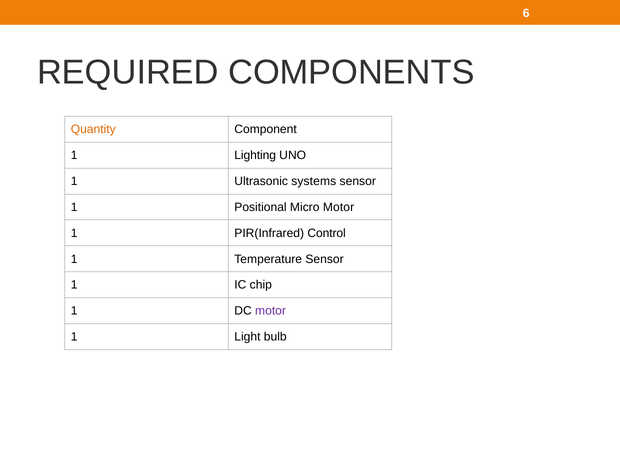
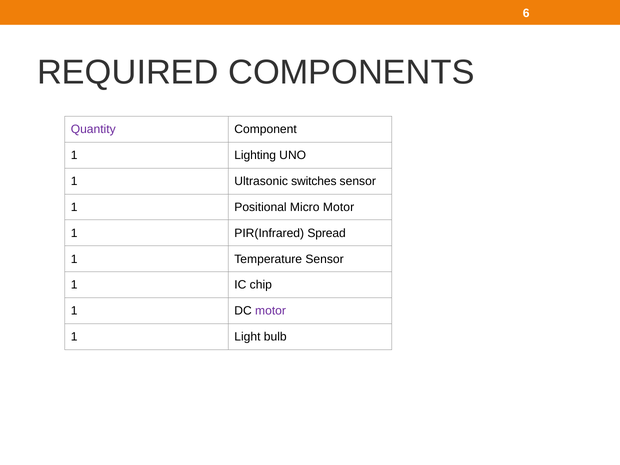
Quantity colour: orange -> purple (93, 129)
systems: systems -> switches (314, 181)
Control: Control -> Spread (327, 233)
